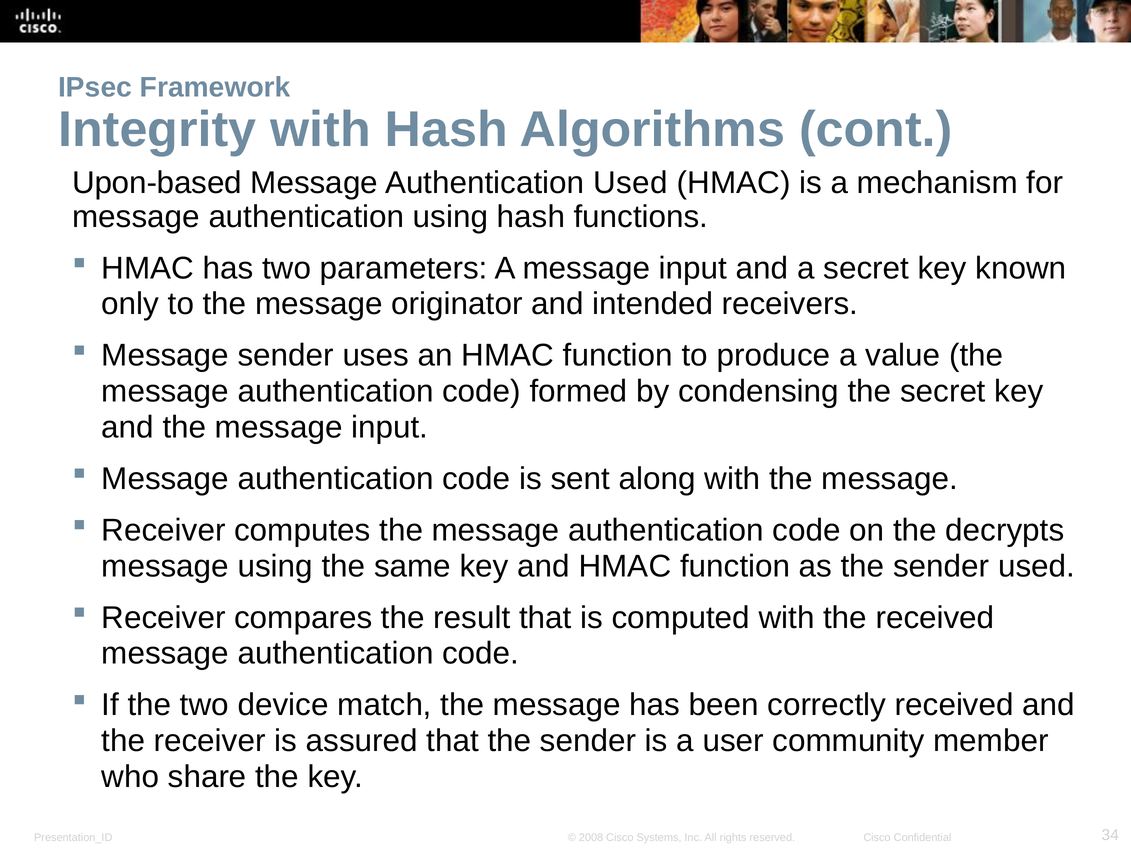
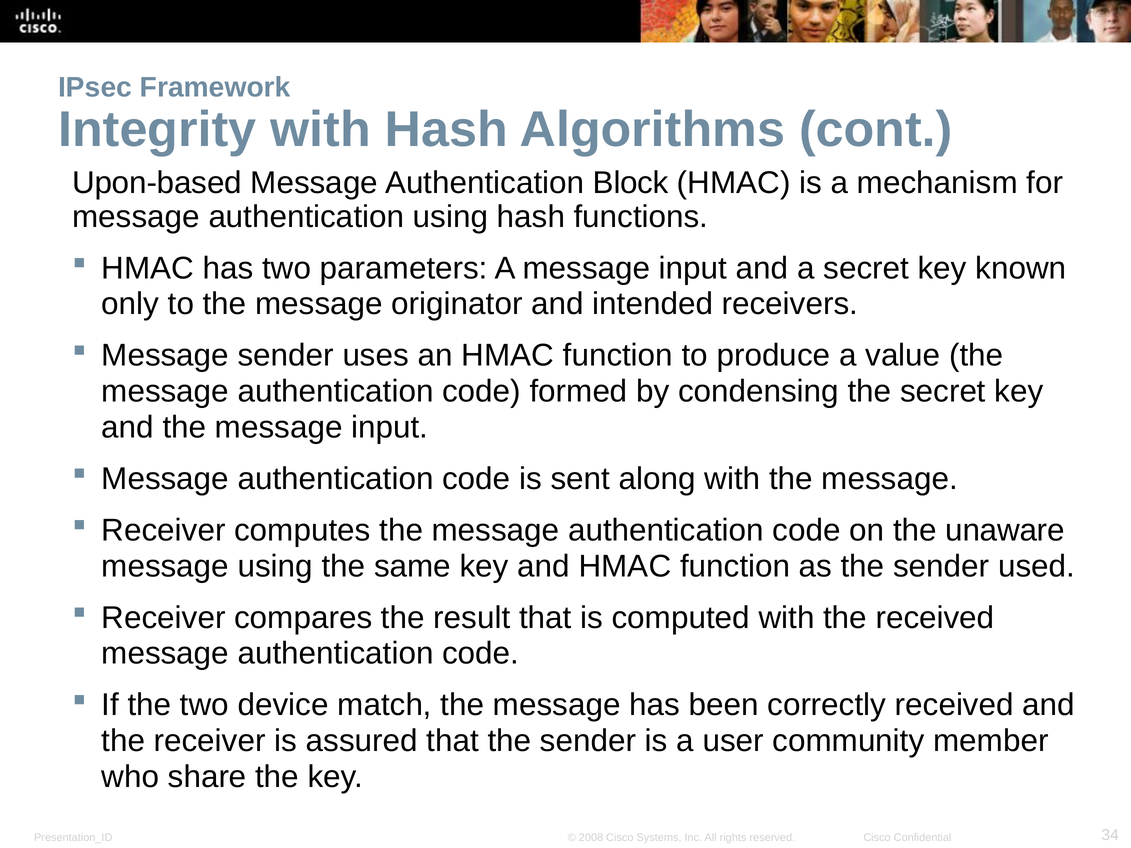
Authentication Used: Used -> Block (631, 183)
decrypts: decrypts -> unaware (1005, 530)
